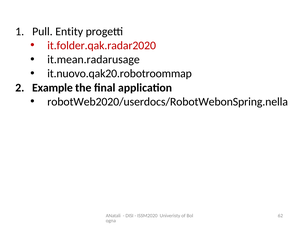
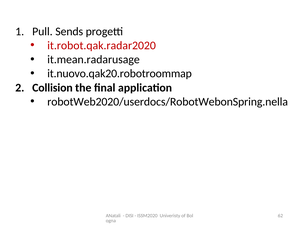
Entity: Entity -> Sends (69, 31)
it.folder.qak.radar2020: it.folder.qak.radar2020 -> it.robot.qak.radar2020 (102, 45)
Example: Example -> Collision (52, 88)
